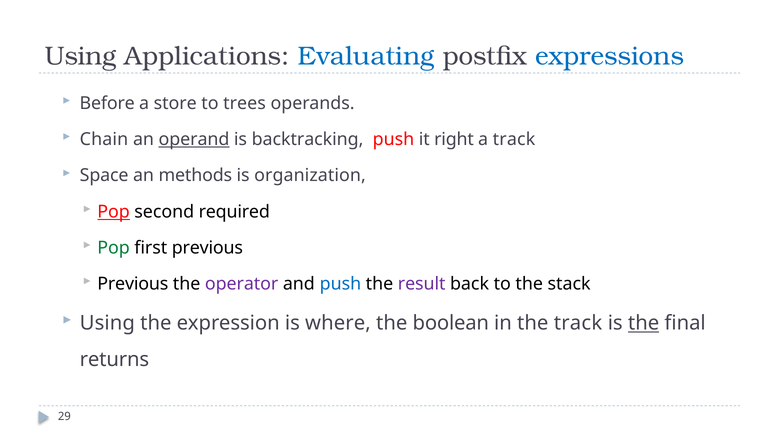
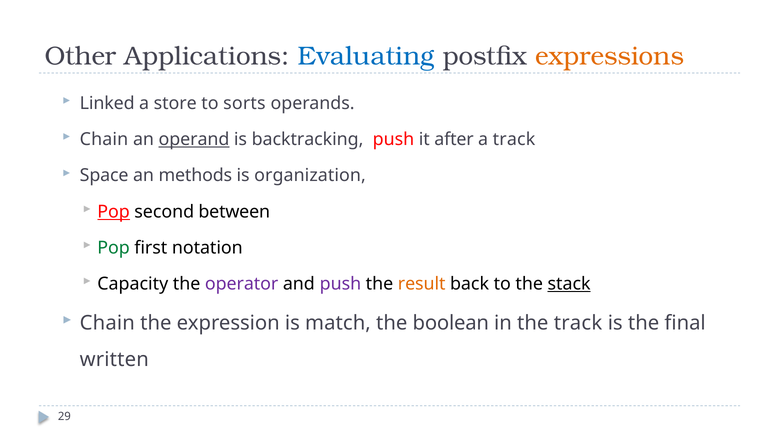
Using: Using -> Other (81, 56)
expressions colour: blue -> orange (610, 56)
Before: Before -> Linked (107, 103)
trees: trees -> sorts (244, 103)
right: right -> after (454, 140)
required: required -> between (234, 212)
first previous: previous -> notation (207, 248)
Previous: Previous -> Capacity (133, 284)
push colour: blue -> purple (340, 284)
result colour: purple -> orange (422, 284)
stack underline: none -> present (569, 284)
Using: Using -> Chain (107, 323)
where: where -> match (338, 323)
the underline: present -> none (644, 323)
returns: returns -> written (114, 360)
